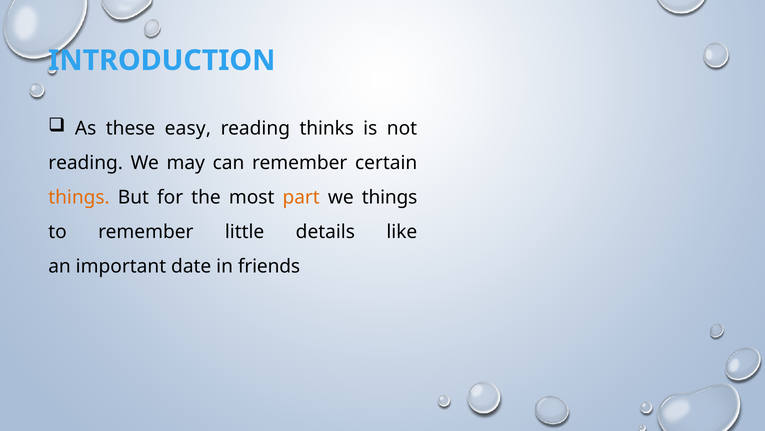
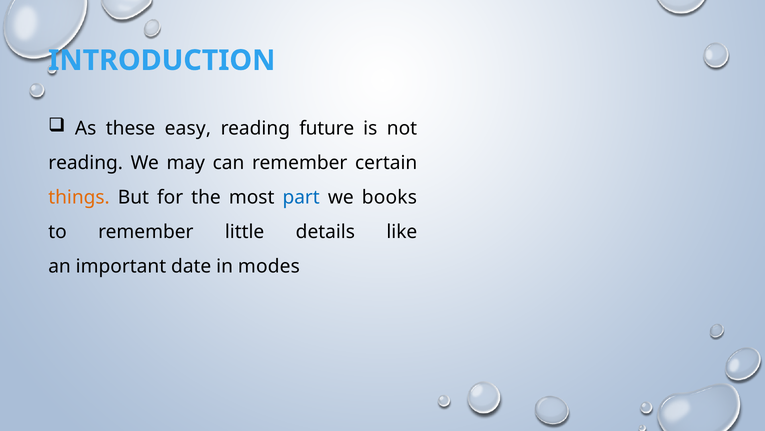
thinks: thinks -> future (327, 128)
part colour: orange -> blue (301, 197)
we things: things -> books (389, 197)
friends: friends -> modes (269, 266)
